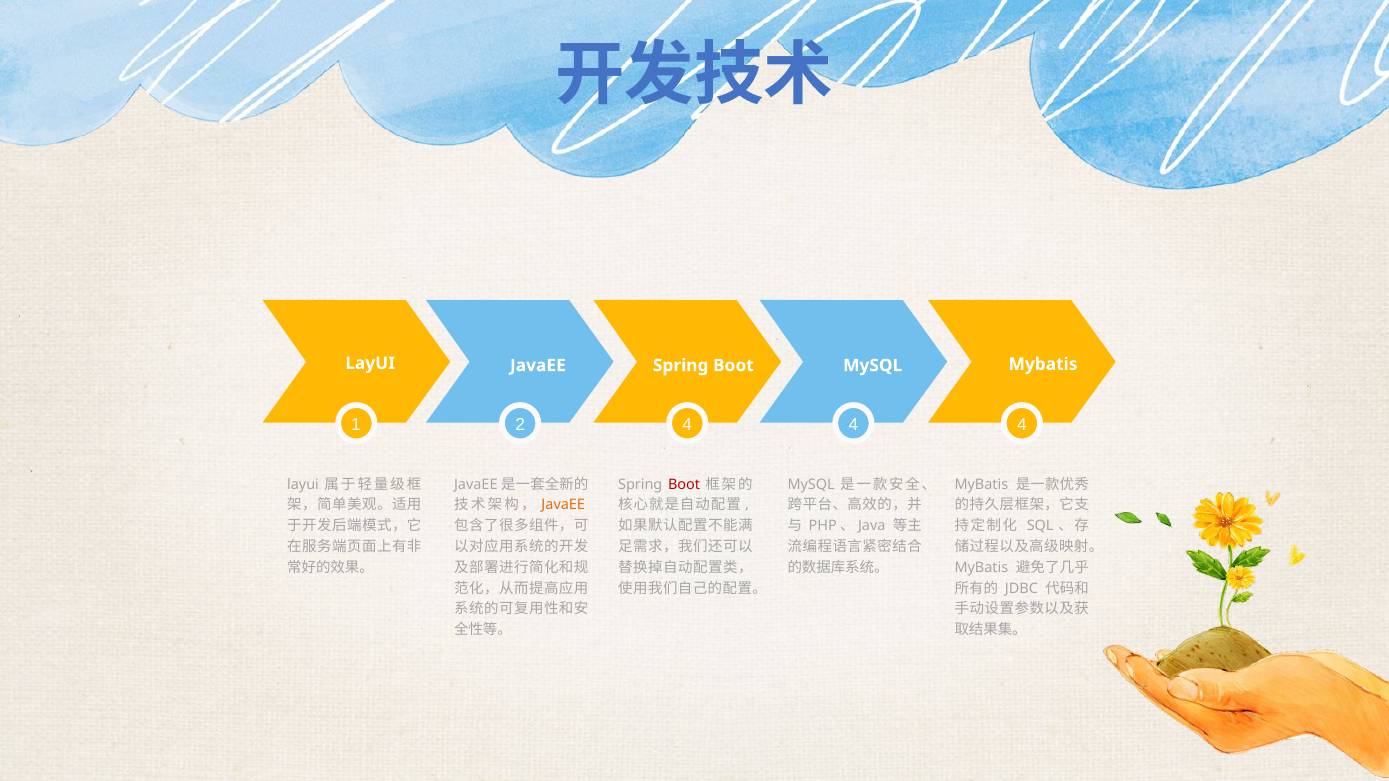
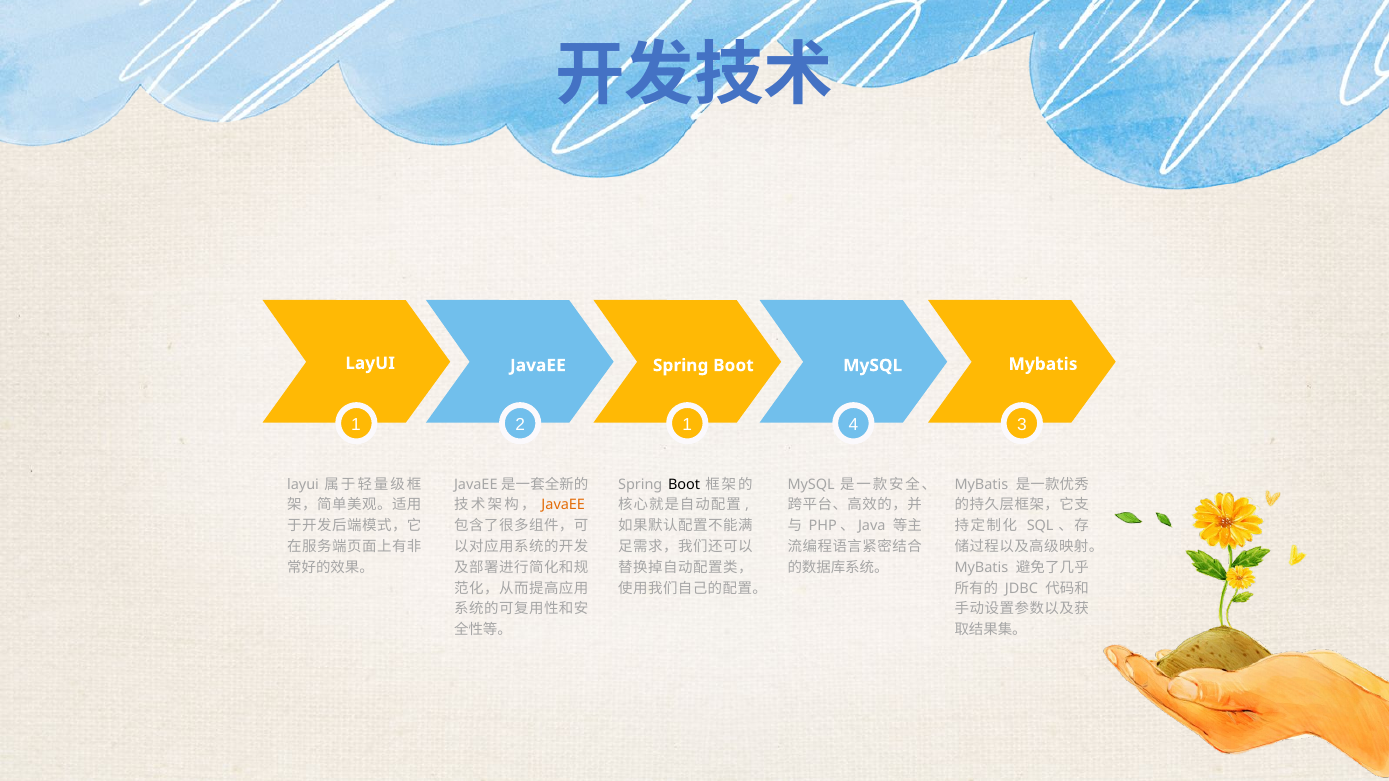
2 4: 4 -> 1 (687, 425)
4: 4 -> 3 (1022, 425)
Boot colour: red -> black (684, 484)
